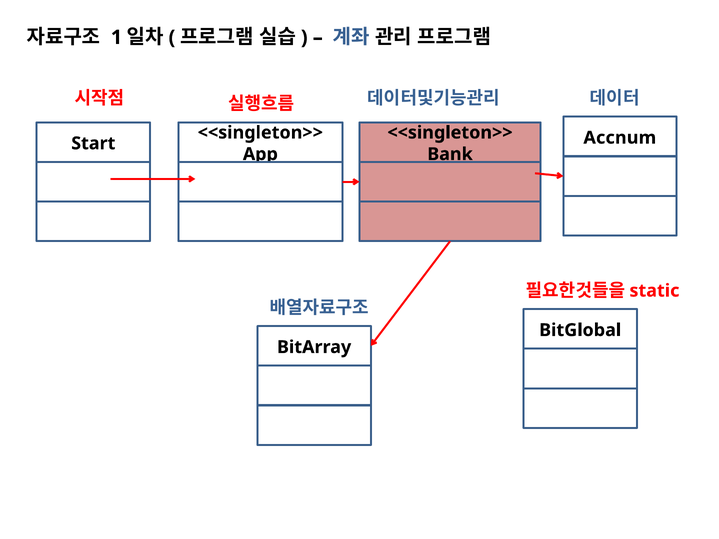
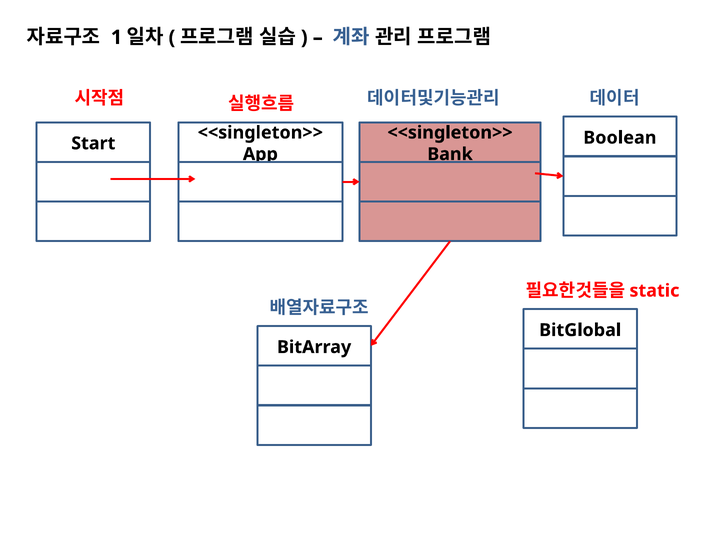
Accnum: Accnum -> Boolean (620, 138)
